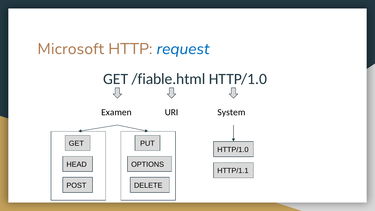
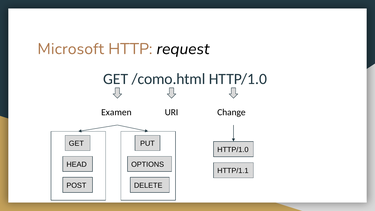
request colour: blue -> black (183, 49)
/fiable.html: /fiable.html -> /como.html (169, 79)
System: System -> Change (231, 112)
